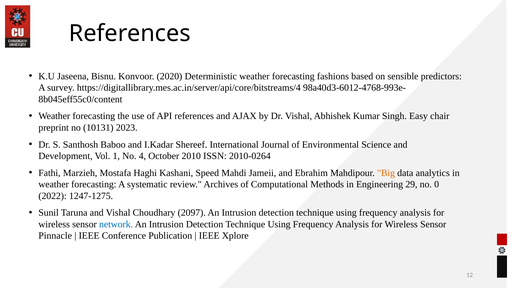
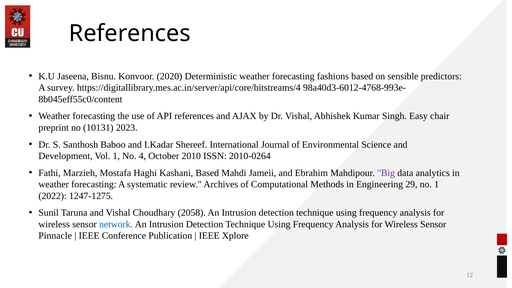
Kashani Speed: Speed -> Based (207, 173)
Big colour: orange -> purple (386, 173)
no 0: 0 -> 1 (437, 184)
2097: 2097 -> 2058 (192, 213)
